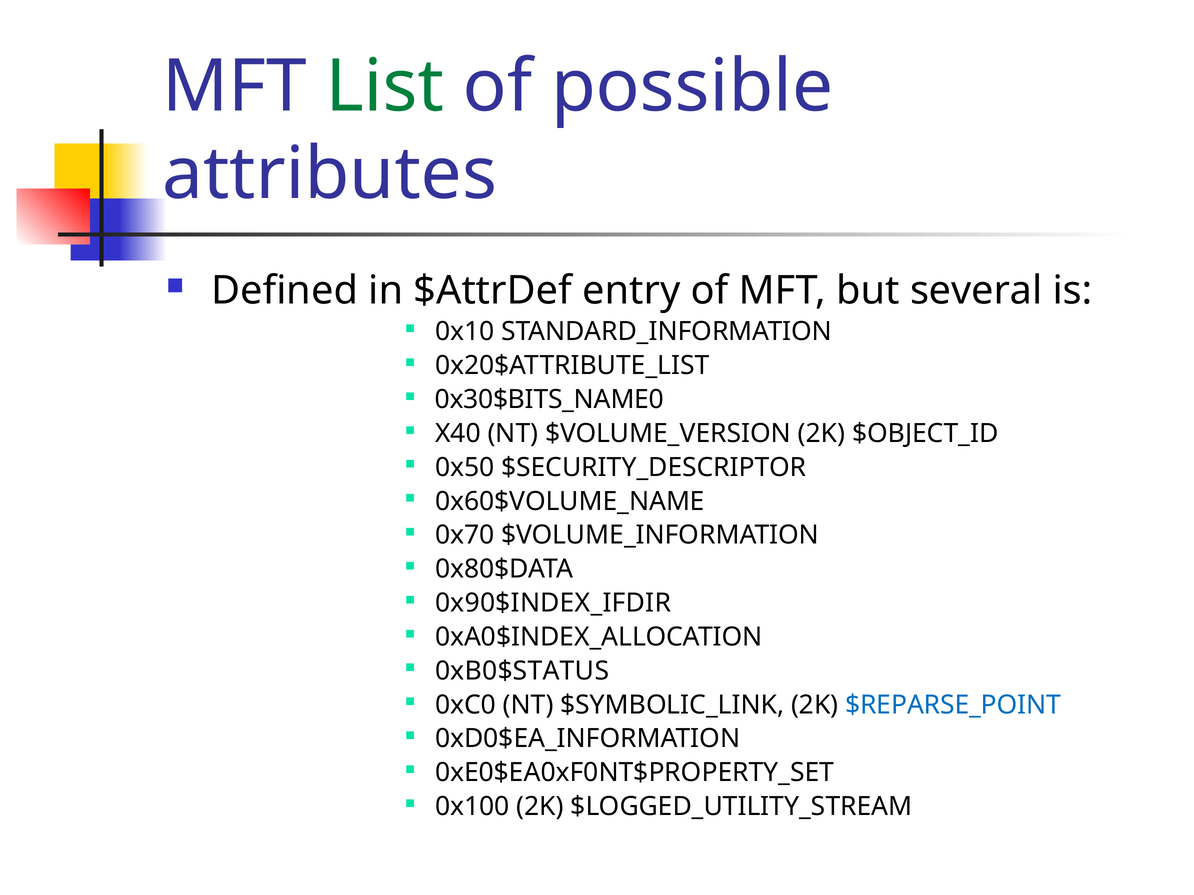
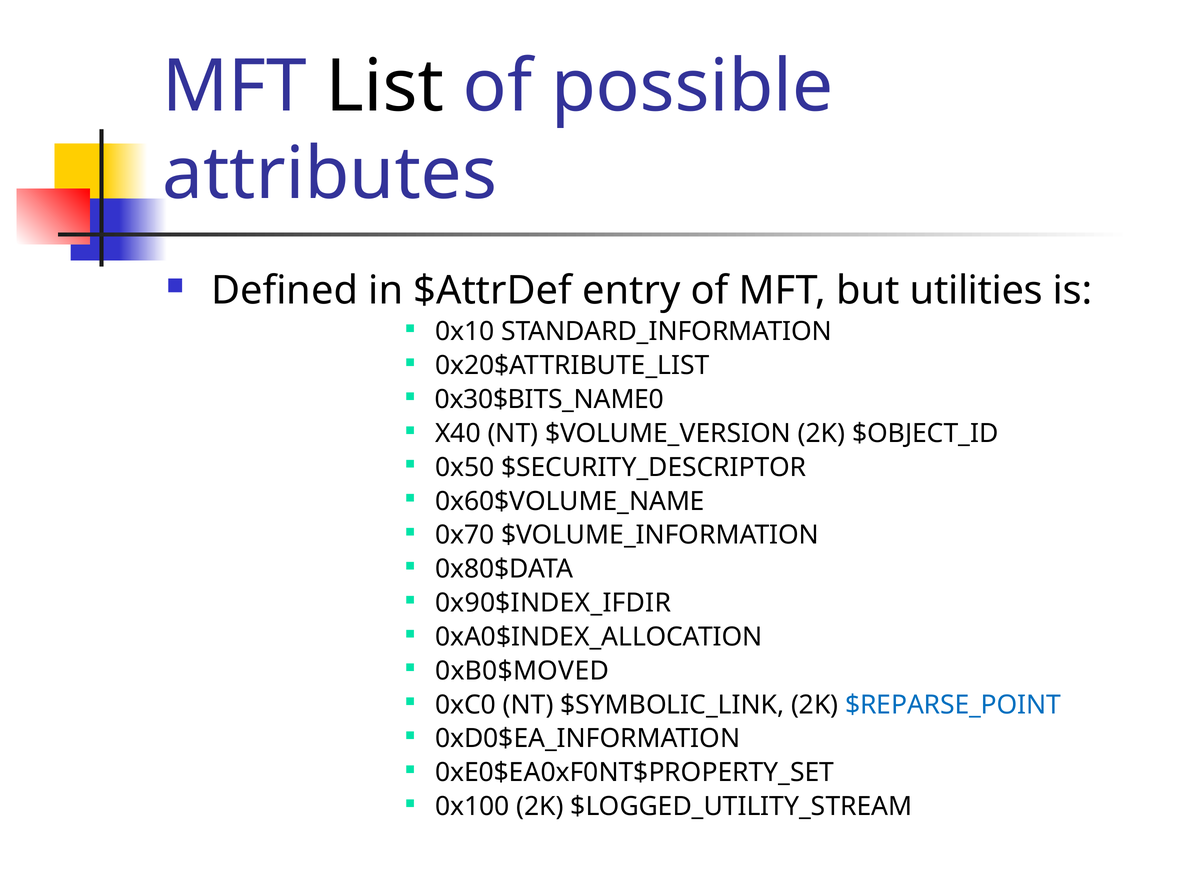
List colour: green -> black (385, 87)
several: several -> utilities (976, 291)
0xB0$STATUS: 0xB0$STATUS -> 0xB0$MOVED (522, 671)
